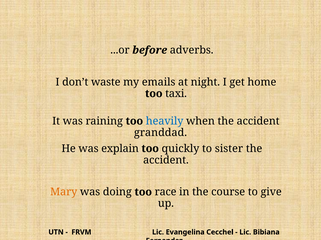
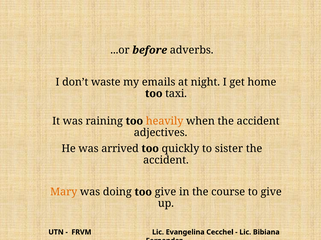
heavily colour: blue -> orange (165, 121)
granddad: granddad -> adjectives (161, 133)
explain: explain -> arrived (120, 149)
too race: race -> give (165, 193)
